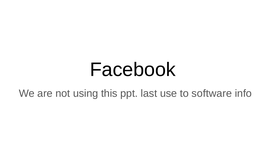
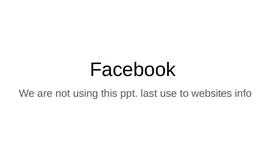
software: software -> websites (212, 94)
